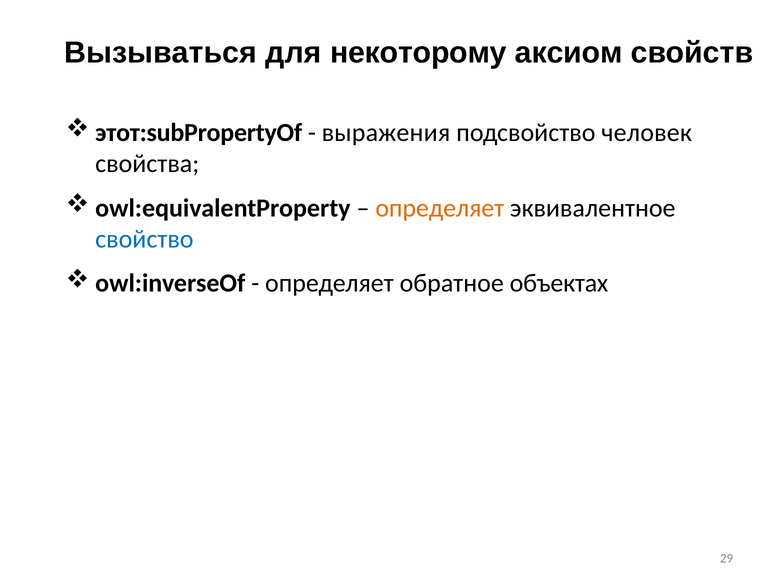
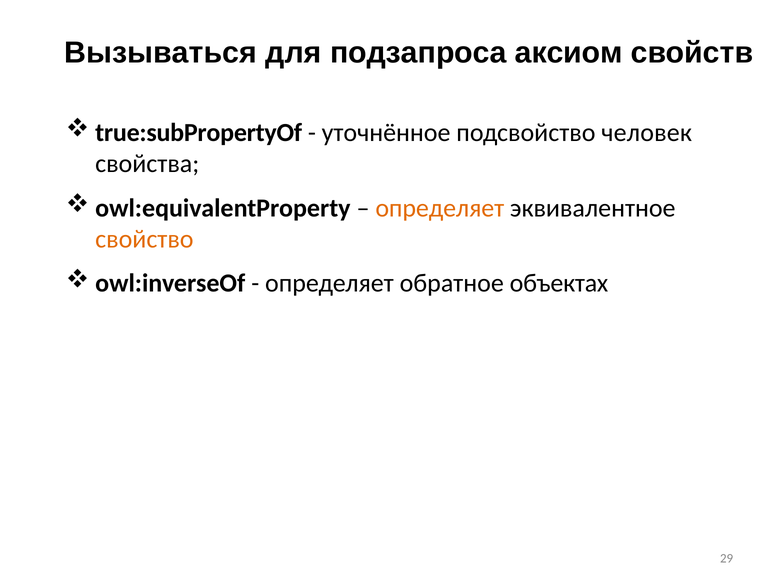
некоторому: некоторому -> подзапроса (418, 53)
этот:subPropertyOf: этот:subPropertyOf -> true:subPropertyOf (199, 133)
выражения: выражения -> уточнённое (386, 133)
свойство colour: blue -> orange (144, 239)
